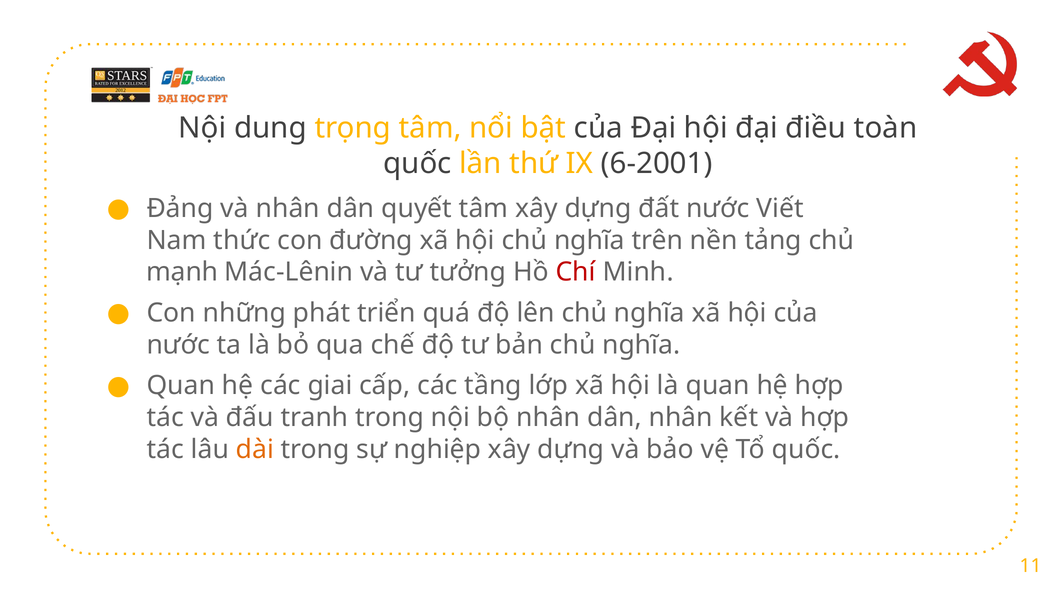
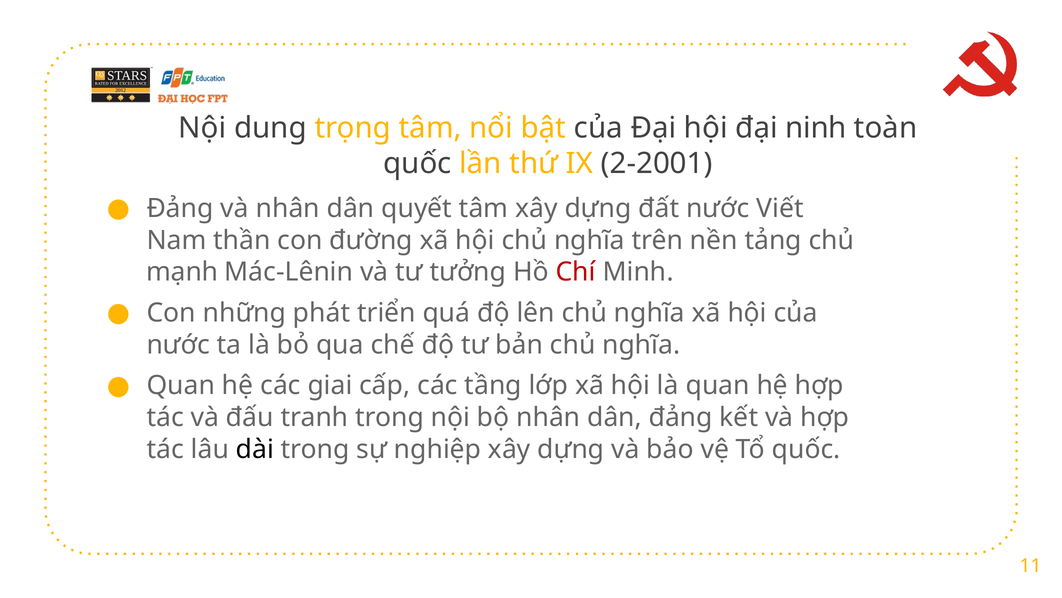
điều: điều -> ninh (816, 128)
6-2001: 6-2001 -> 2-2001 (657, 163)
thức: thức -> thần (242, 240)
dân nhân: nhân -> đảng (681, 417)
dài colour: orange -> black (255, 449)
